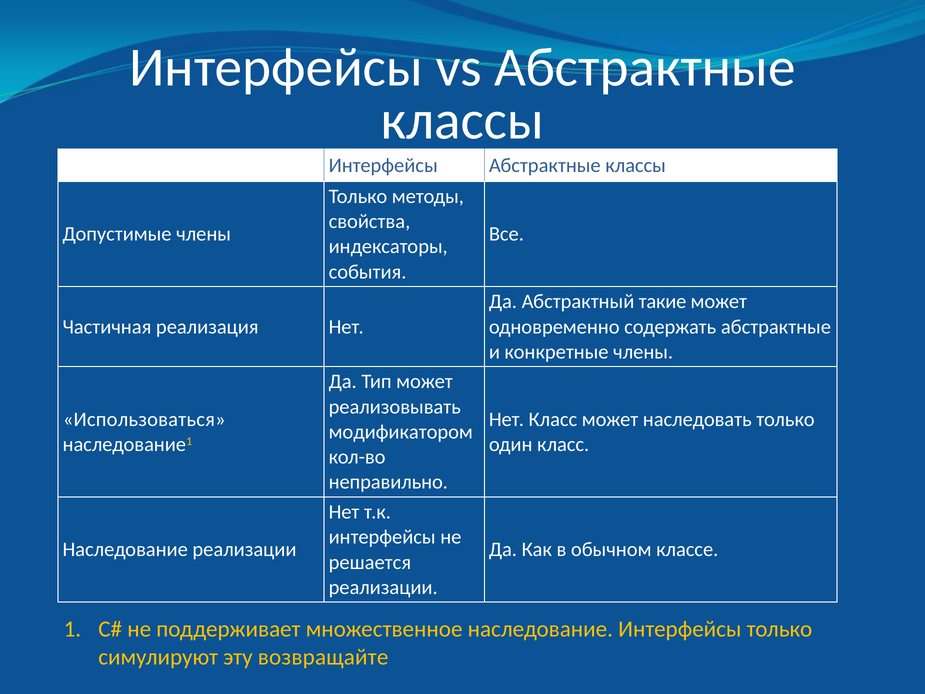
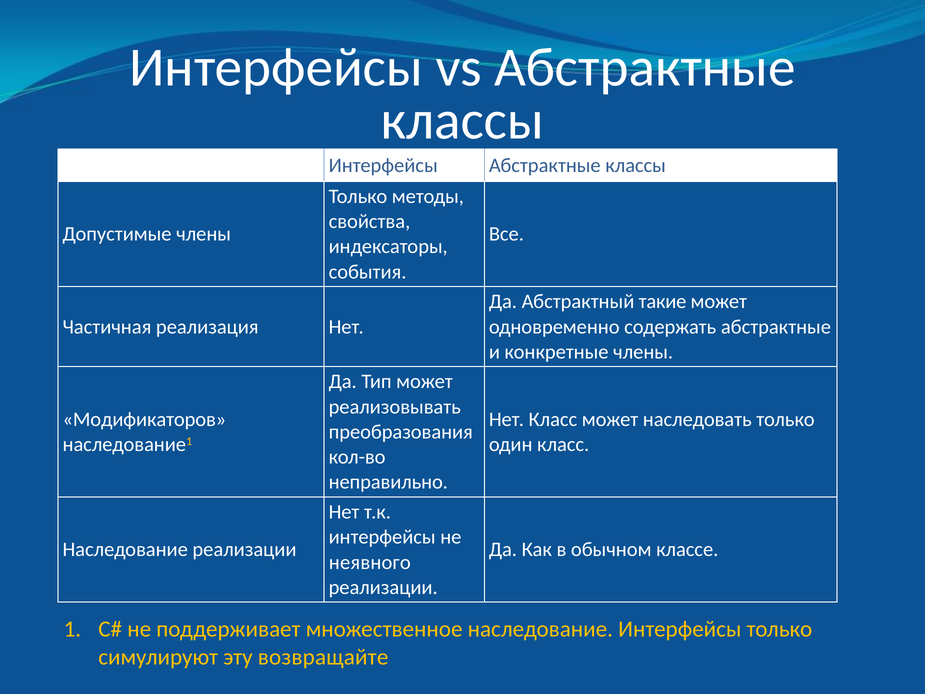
Использоваться: Использоваться -> Модификаторов (144, 419)
модификатором: модификатором -> преобразования (401, 432)
решается: решается -> неявного (370, 562)
